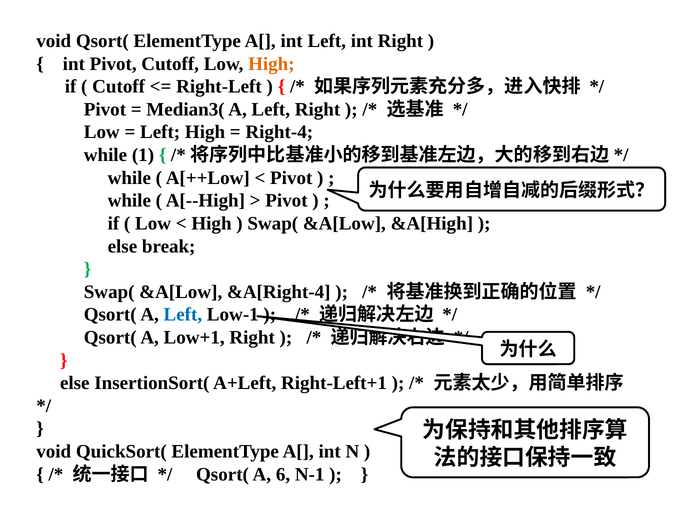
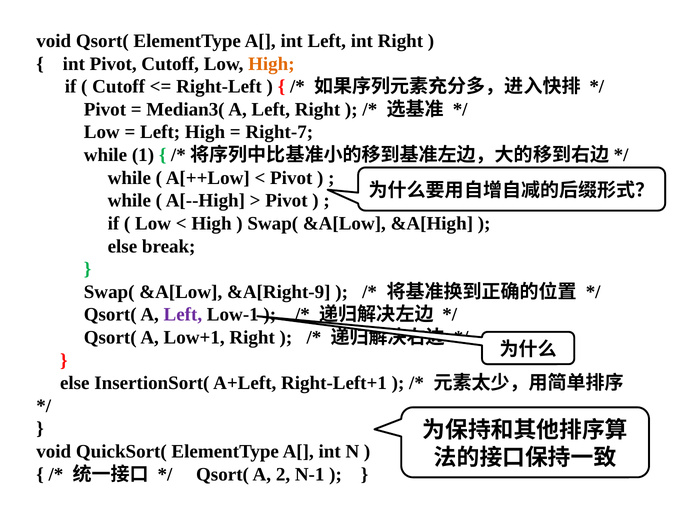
Right-4: Right-4 -> Right-7 (279, 132)
&A[Right-4: &A[Right-4 -> &A[Right-9 (279, 292)
Left colour: blue -> purple (183, 315)
6: 6 -> 2 (283, 474)
